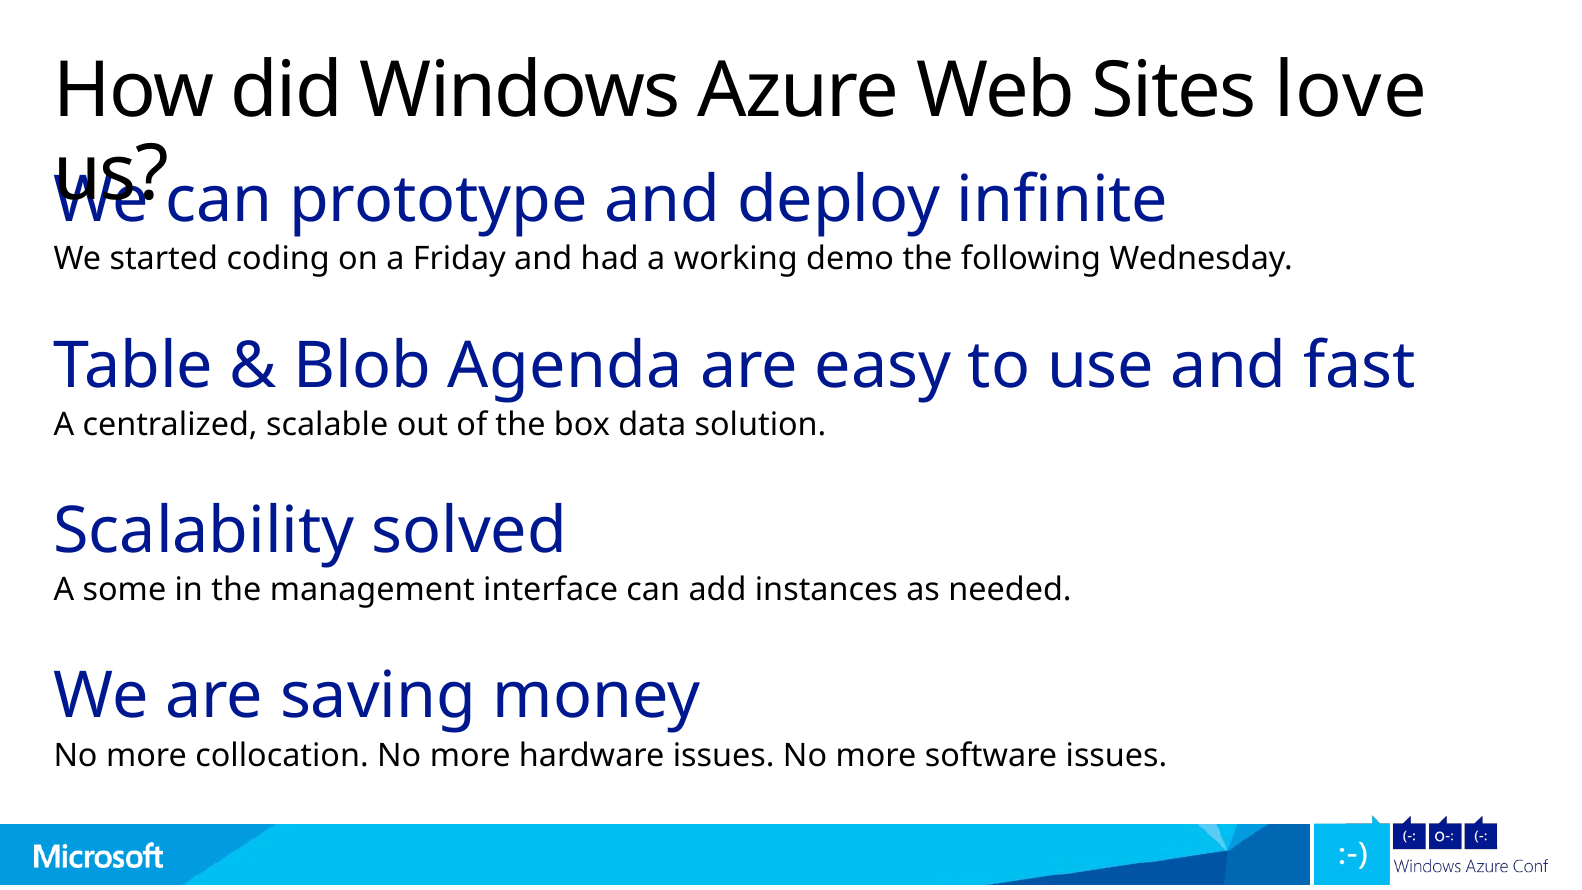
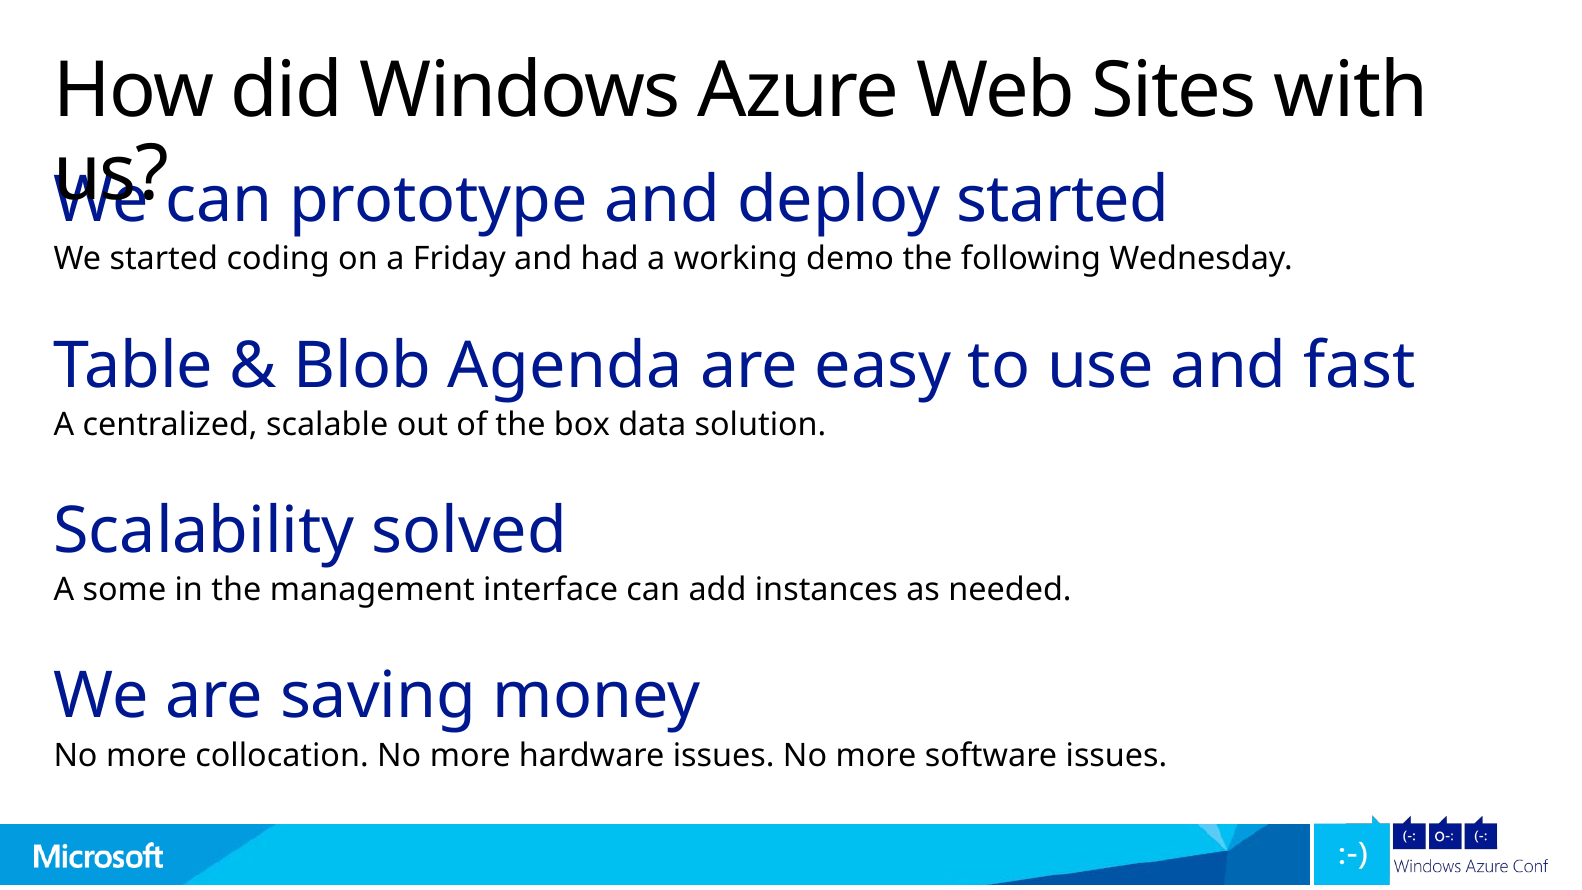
love: love -> with (1351, 91)
deploy infinite: infinite -> started (1063, 200)
